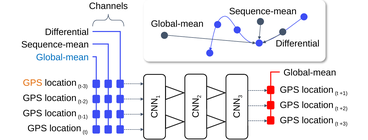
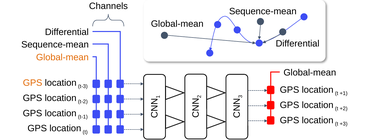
Global-mean colour: blue -> orange (62, 57)
